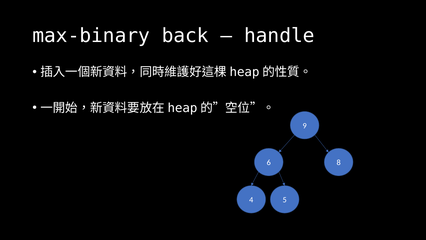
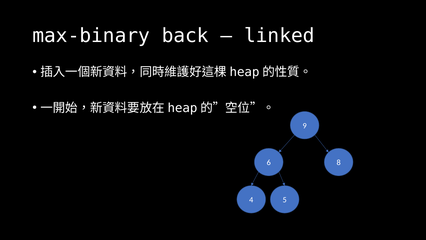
handle: handle -> linked (279, 36)
